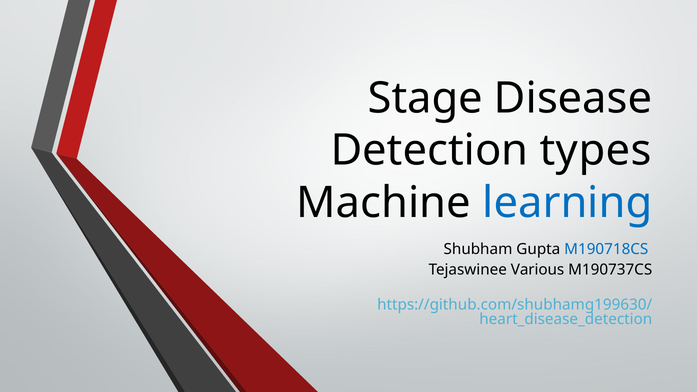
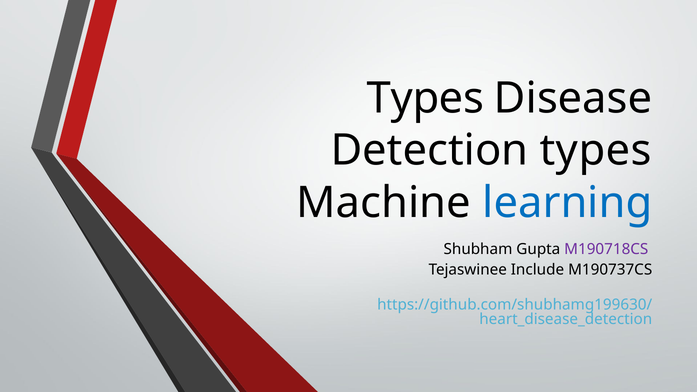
Stage: Stage -> Types (425, 98)
M190718CS colour: blue -> purple (606, 249)
Various: Various -> Include (537, 270)
